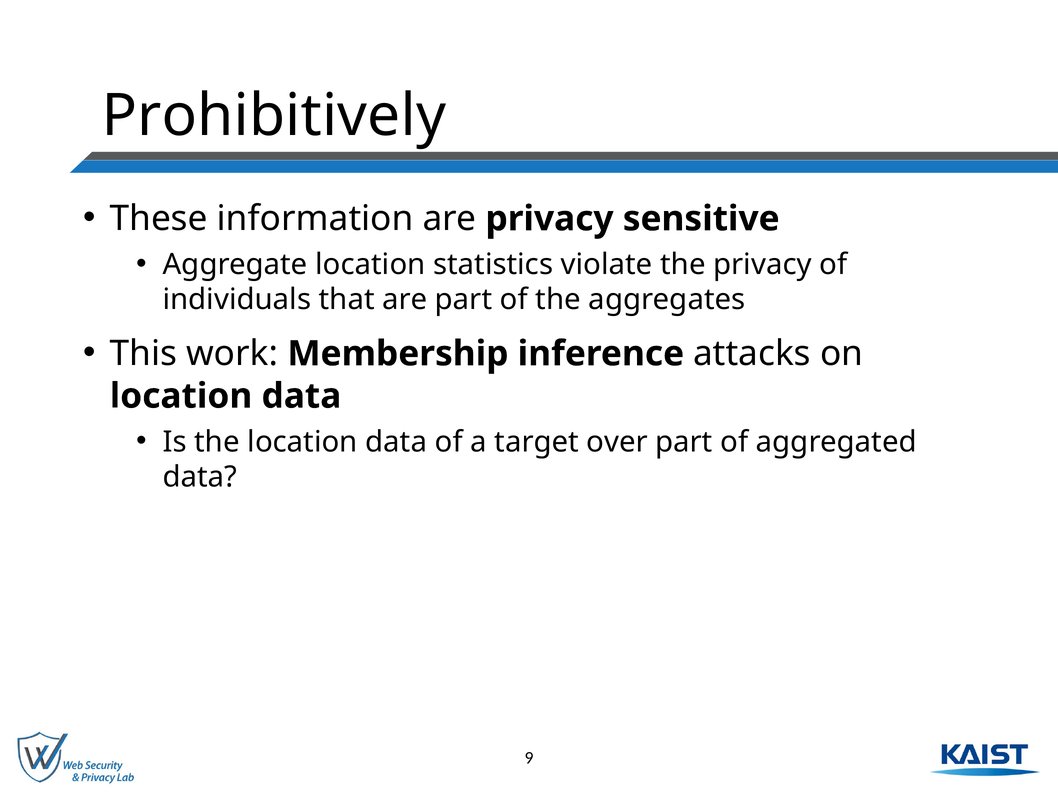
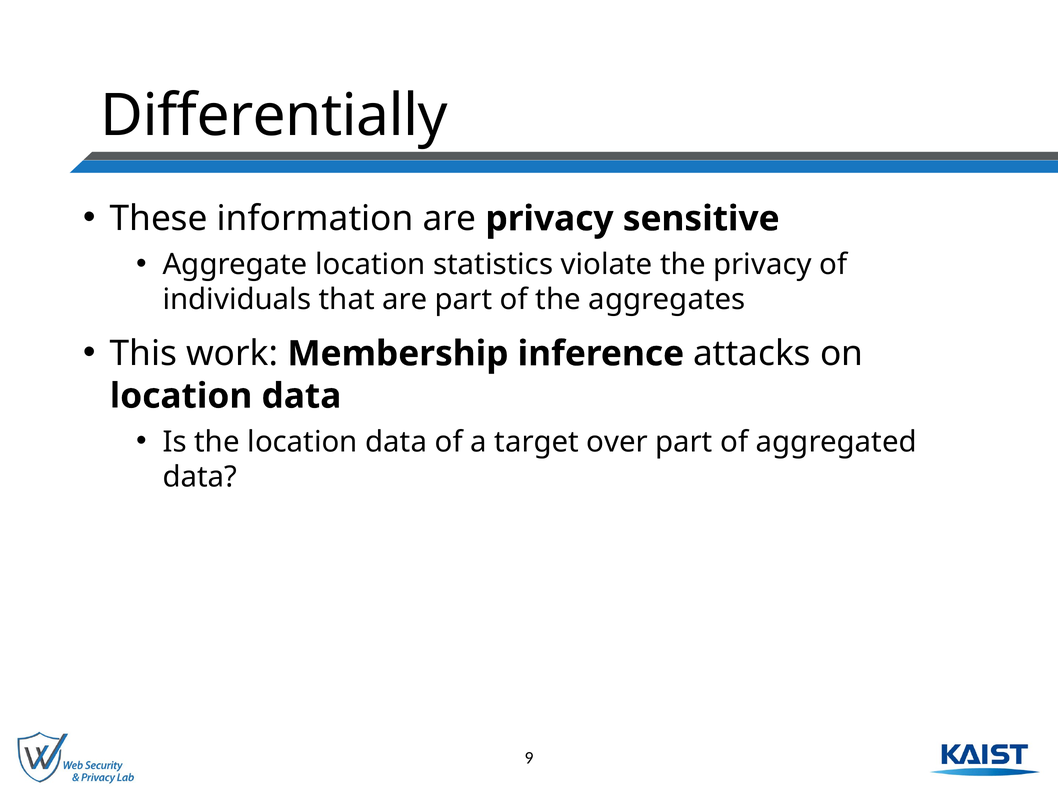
Prohibitively: Prohibitively -> Differentially (274, 116)
